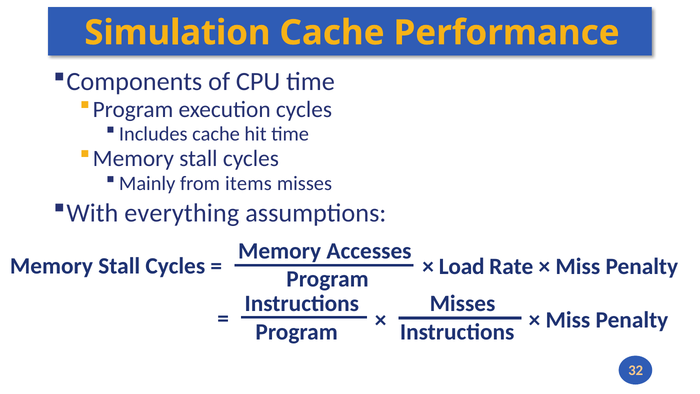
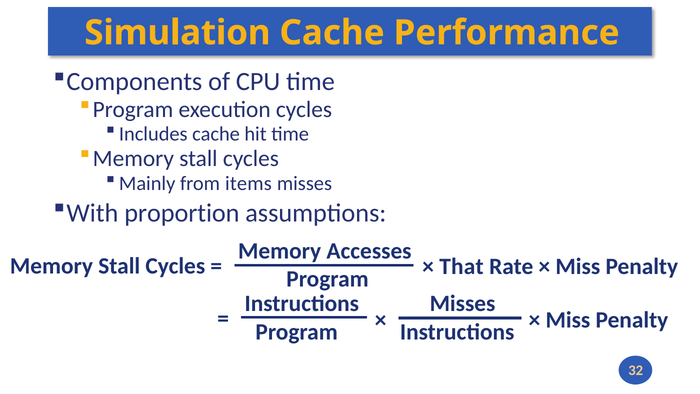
everything: everything -> proportion (182, 213)
Load: Load -> That (461, 266)
